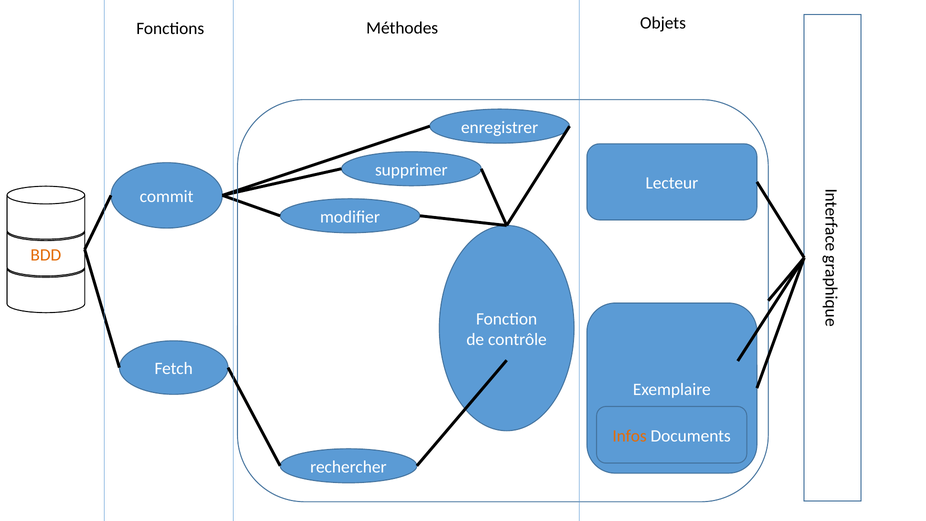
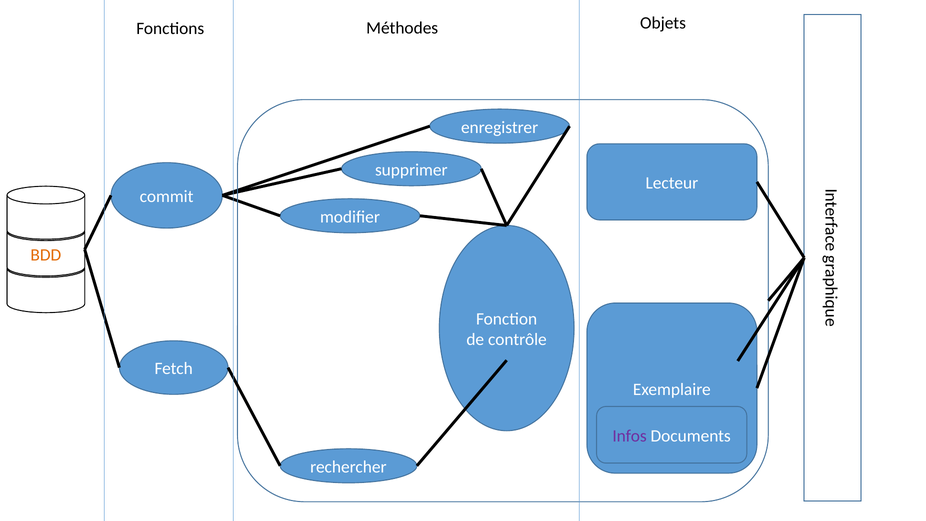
Infos colour: orange -> purple (630, 436)
